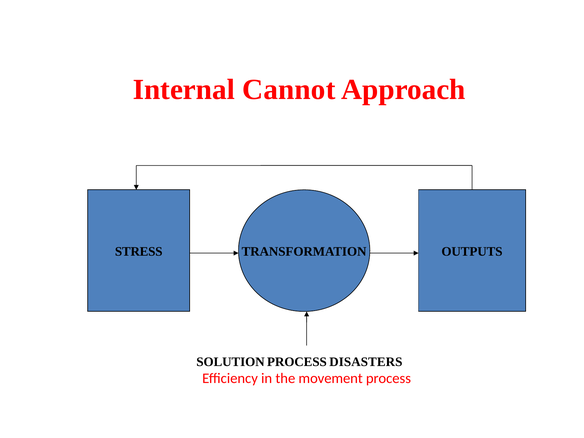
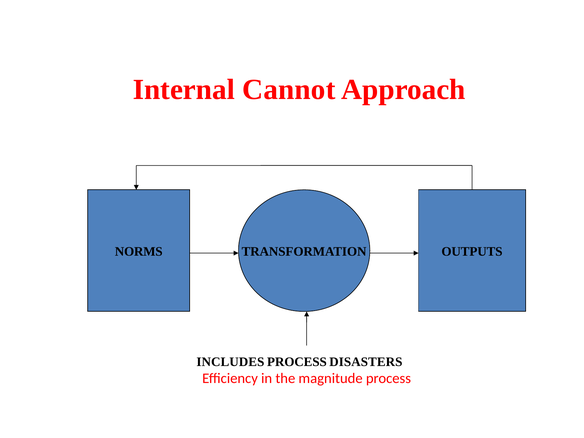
STRESS: STRESS -> NORMS (139, 252)
SOLUTION: SOLUTION -> INCLUDES (230, 362)
movement: movement -> magnitude (331, 378)
